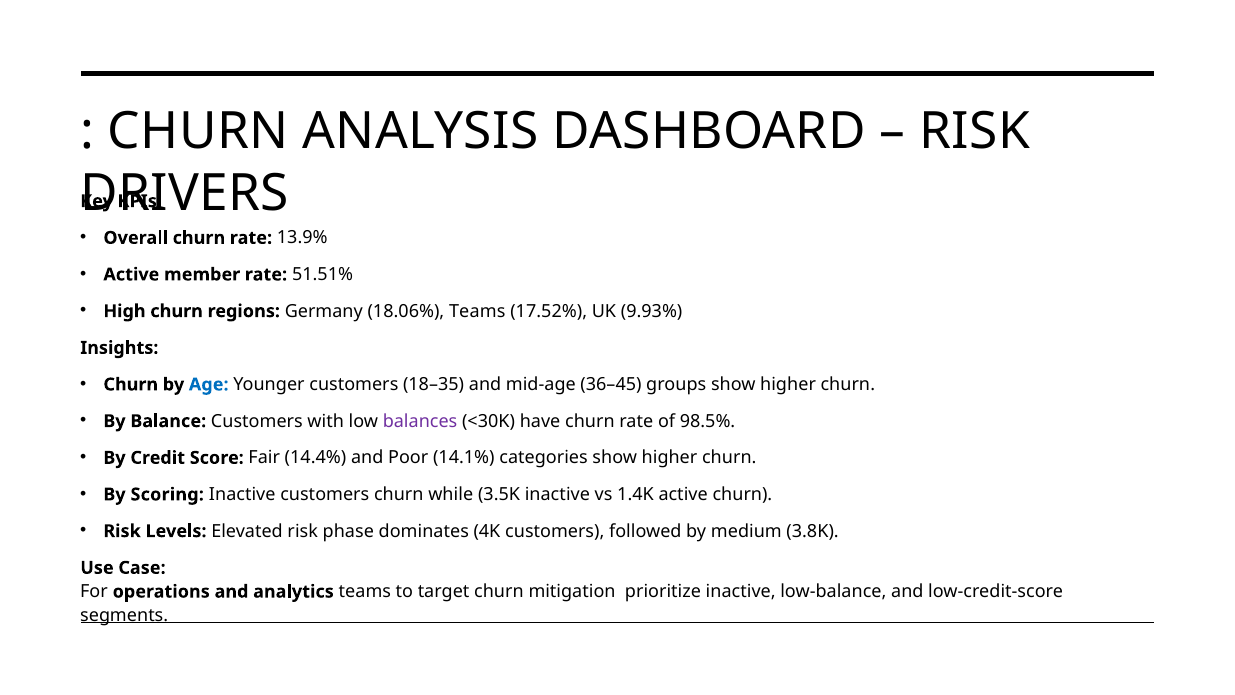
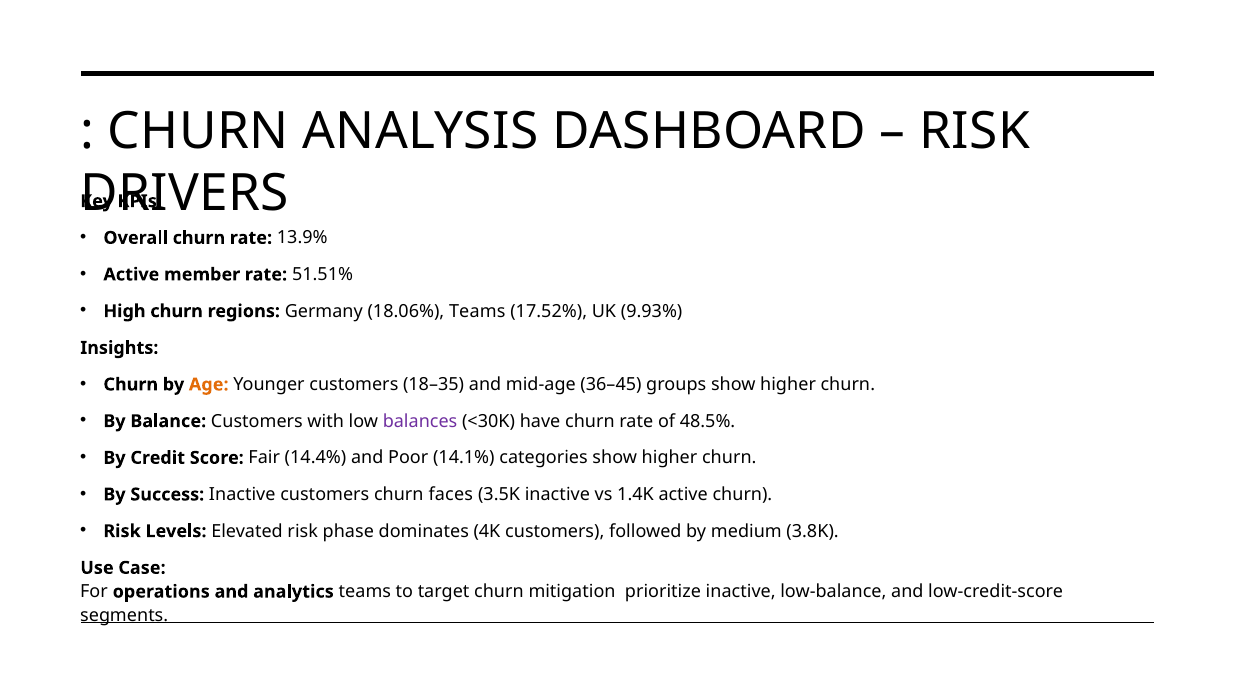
Age colour: blue -> orange (209, 384)
98.5%: 98.5% -> 48.5% (708, 421)
Scoring: Scoring -> Success (167, 494)
while: while -> faces (451, 494)
